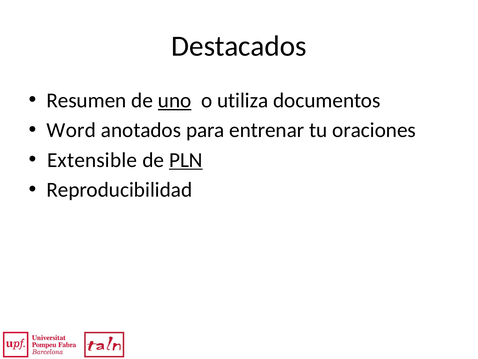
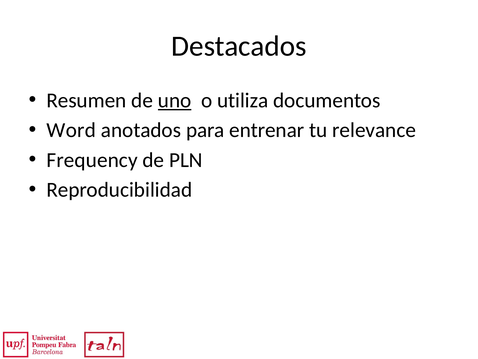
oraciones: oraciones -> relevance (374, 130)
Extensible: Extensible -> Frequency (92, 160)
PLN underline: present -> none (186, 160)
